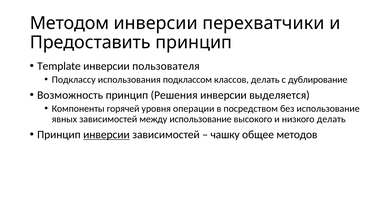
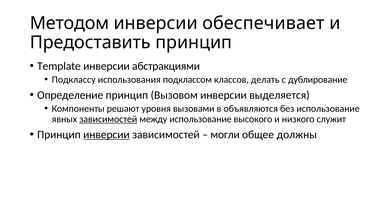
перехватчики: перехватчики -> обеспечивает (263, 23)
пользователя: пользователя -> абстракциями (166, 66)
Возможность: Возможность -> Определение (70, 95)
Решения: Решения -> Вызовом (174, 95)
горячей: горячей -> решают (123, 109)
операции: операции -> вызовами (194, 109)
посредством: посредством -> объявляются (251, 109)
зависимостей underline: none -> present (108, 119)
низкого делать: делать -> служит (331, 119)
чашку: чашку -> могли (225, 135)
методов: методов -> должны (297, 135)
